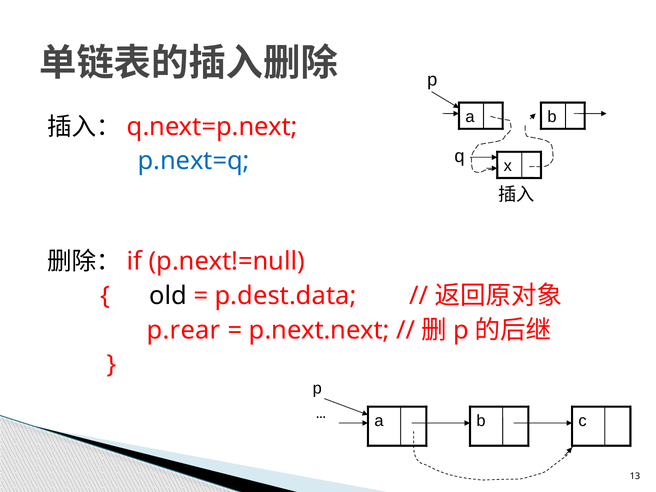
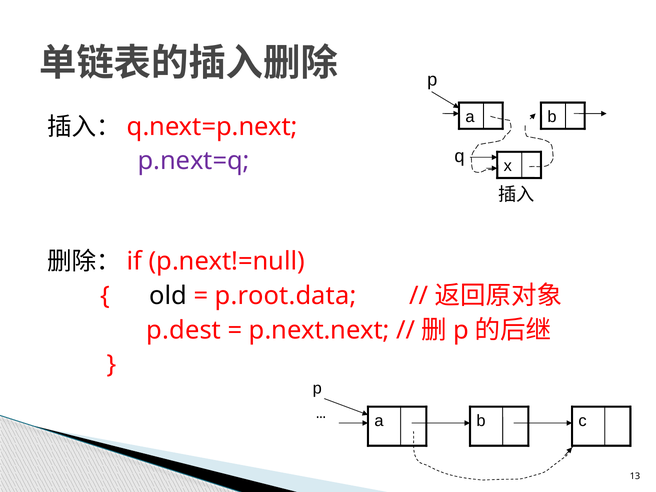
p.next=q colour: blue -> purple (194, 161)
p.dest.data: p.dest.data -> p.root.data (286, 296)
p.rear: p.rear -> p.dest (184, 330)
